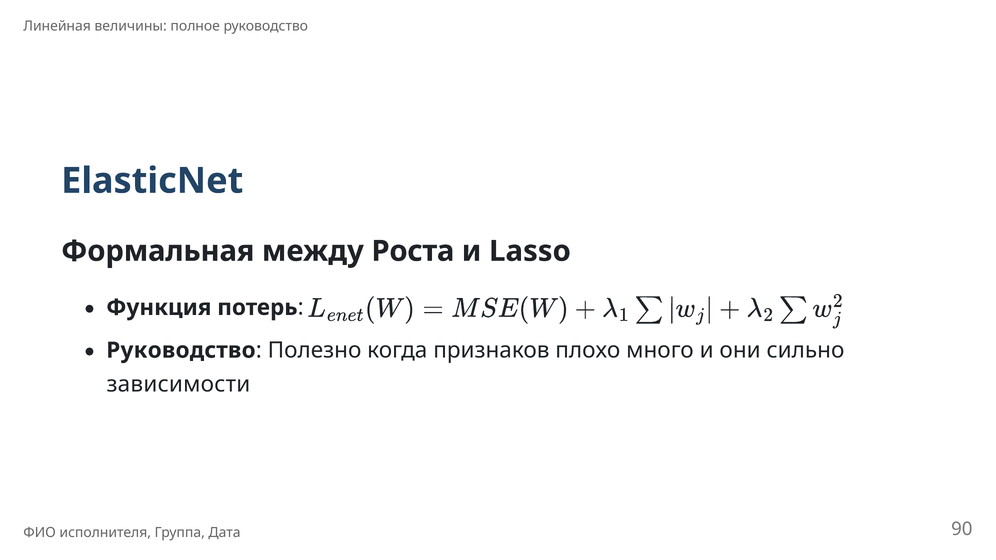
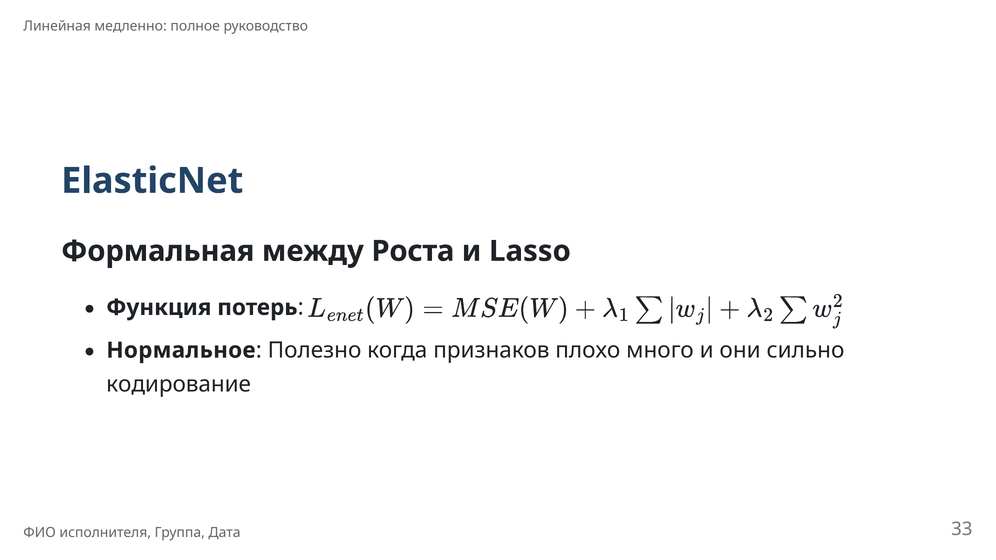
величины: величины -> медленно (131, 26)
Руководство: Руководство -> Нормальное (181, 350)
зависимости: зависимости -> кодирование (179, 385)
90: 90 -> 33 (962, 529)
